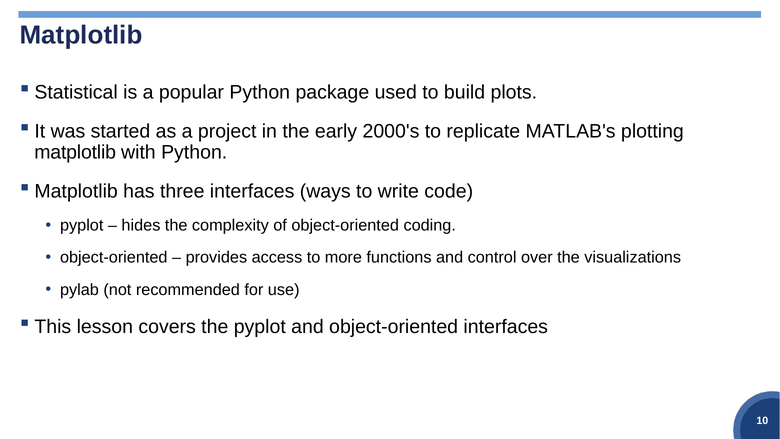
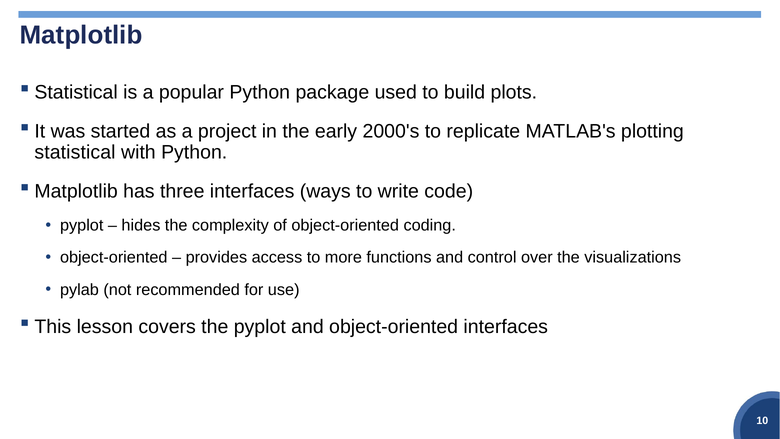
matplotlib: matplotlib -> statistical (75, 152)
